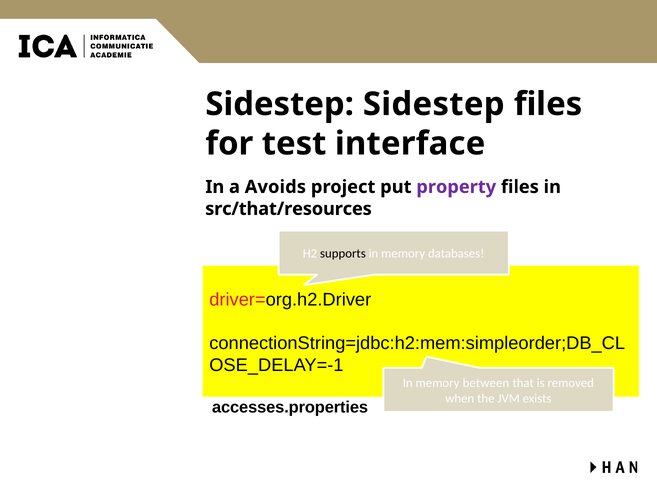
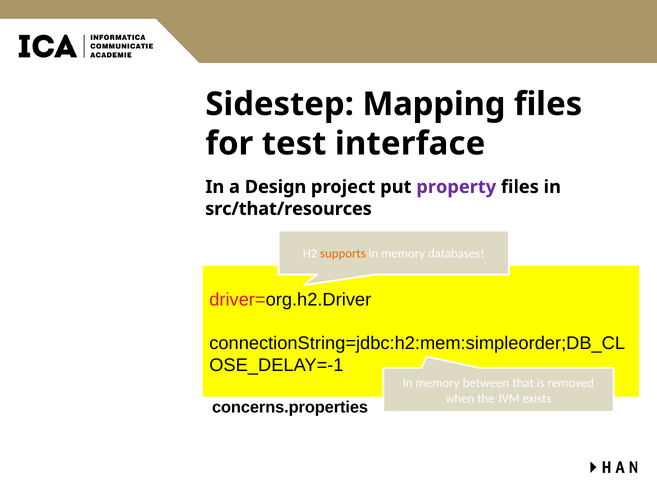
Sidestep Sidestep: Sidestep -> Mapping (434, 104)
Avoids: Avoids -> Design (276, 187)
supports colour: black -> orange (343, 253)
accesses.properties: accesses.properties -> concerns.properties (290, 407)
